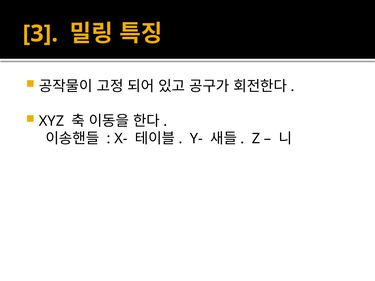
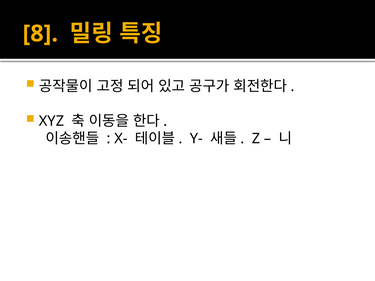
3: 3 -> 8 (40, 34)
